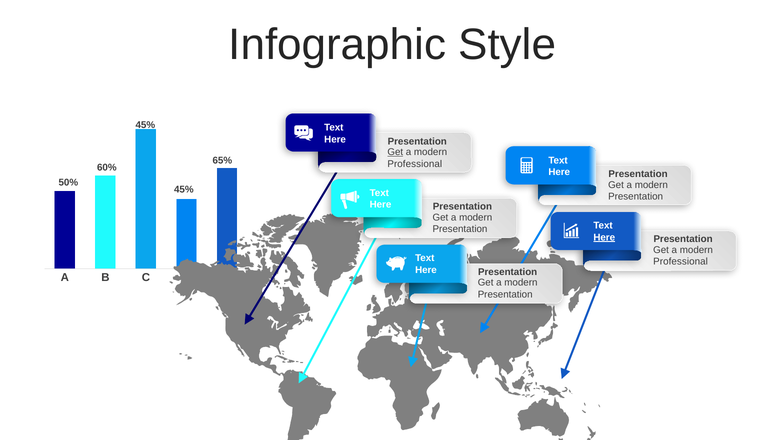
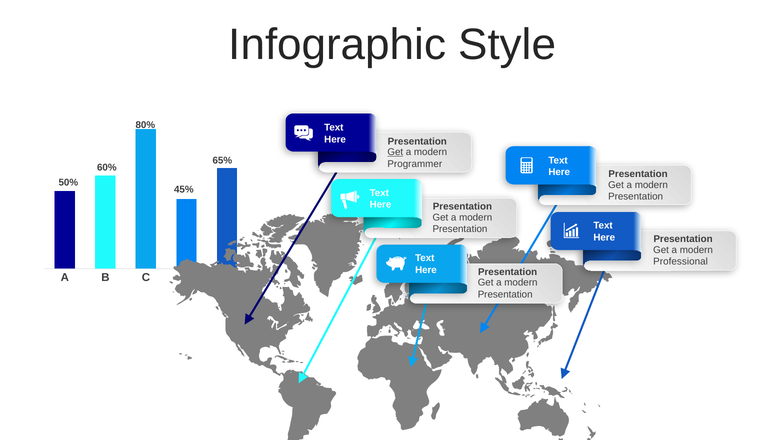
45%: 45% -> 80% (145, 125)
Professional: Professional -> Programmer (415, 164)
Here underline: present -> none (604, 238)
